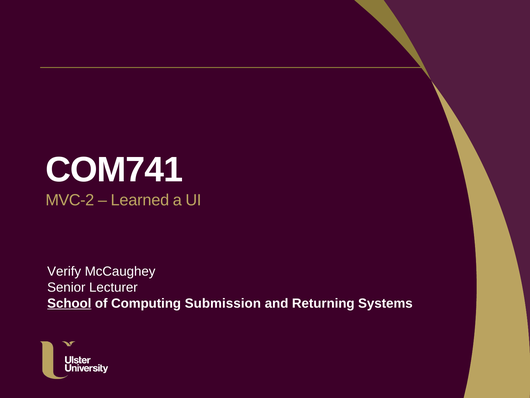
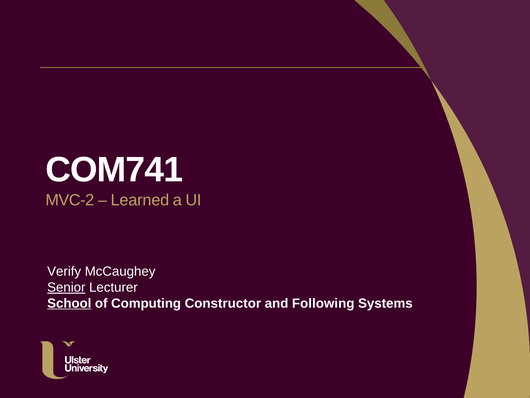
Senior underline: none -> present (66, 287)
Submission: Submission -> Constructor (223, 303)
Returning: Returning -> Following (323, 303)
